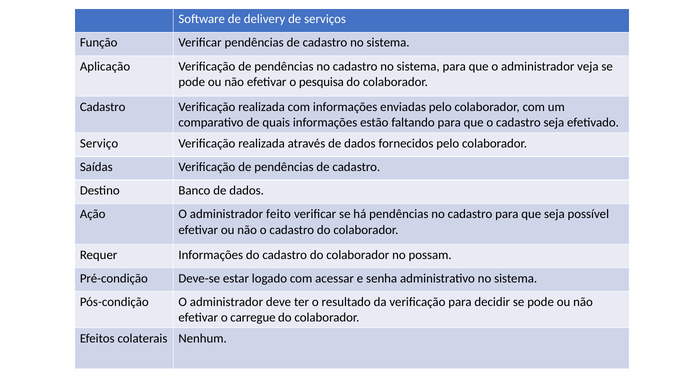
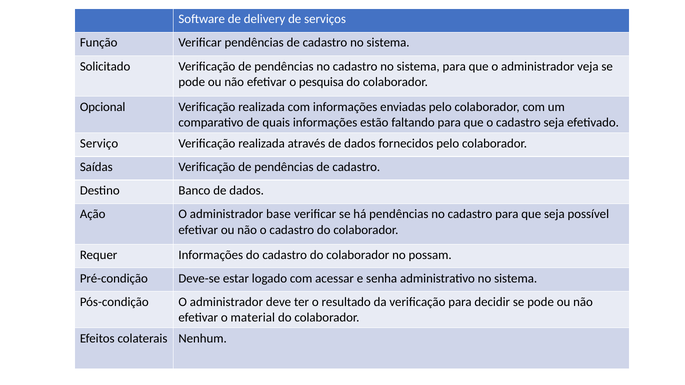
Aplicação: Aplicação -> Solicitado (105, 66)
Cadastro: Cadastro -> Opcional (103, 107)
feito: feito -> base (278, 214)
carregue: carregue -> material (253, 318)
